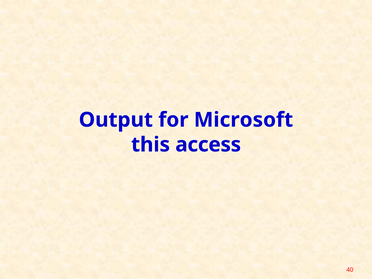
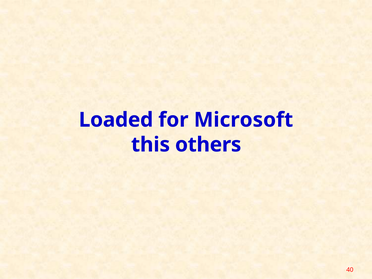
Output: Output -> Loaded (116, 120)
access: access -> others (208, 145)
